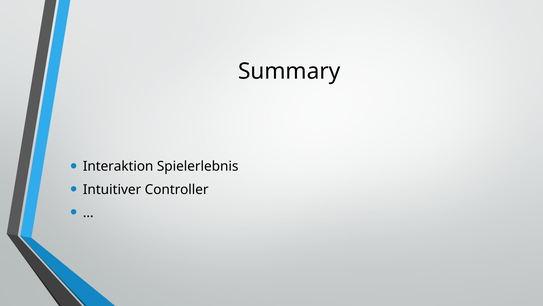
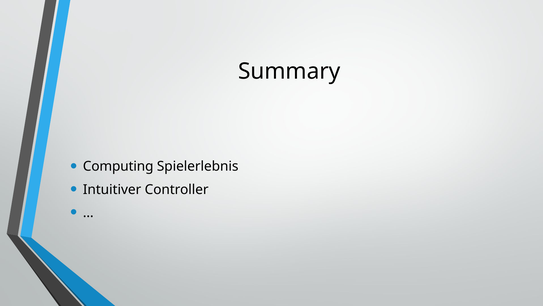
Interaktion: Interaktion -> Computing (118, 166)
